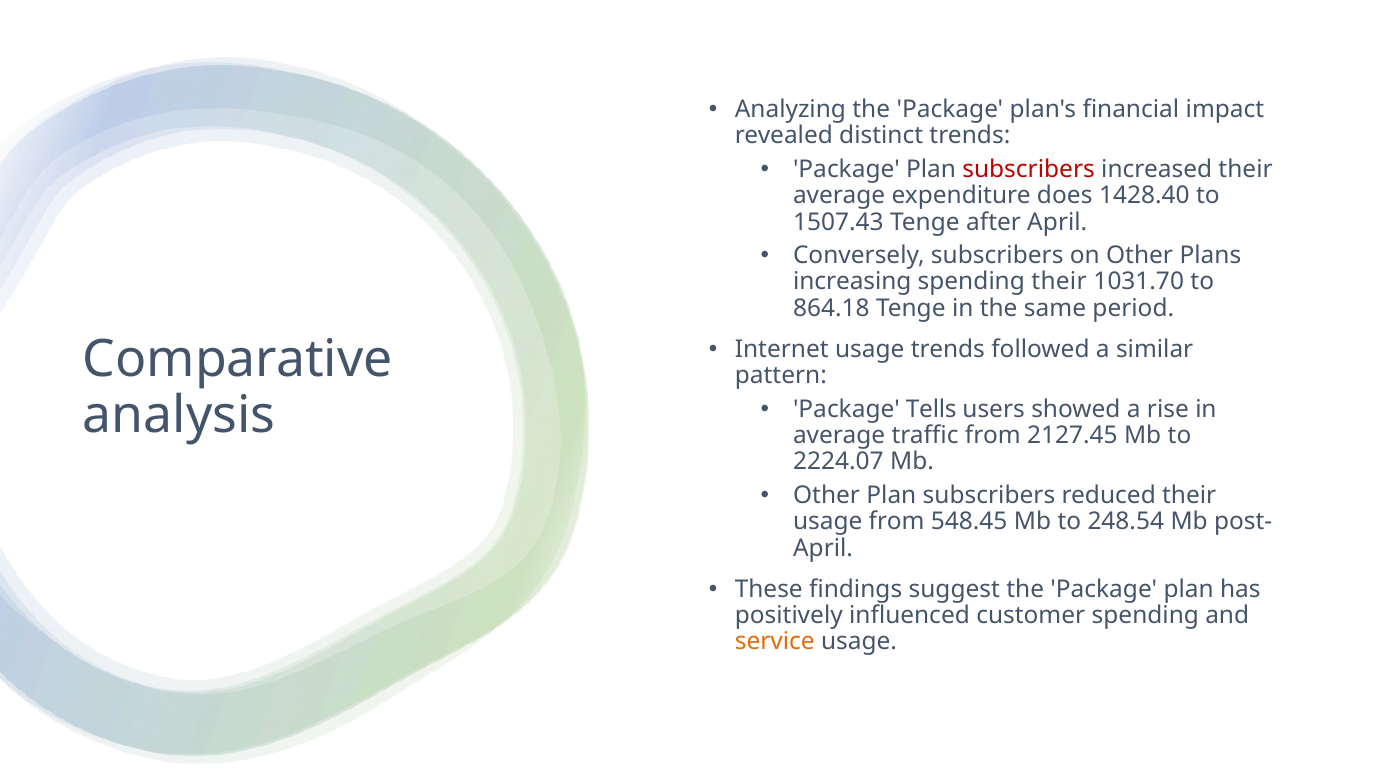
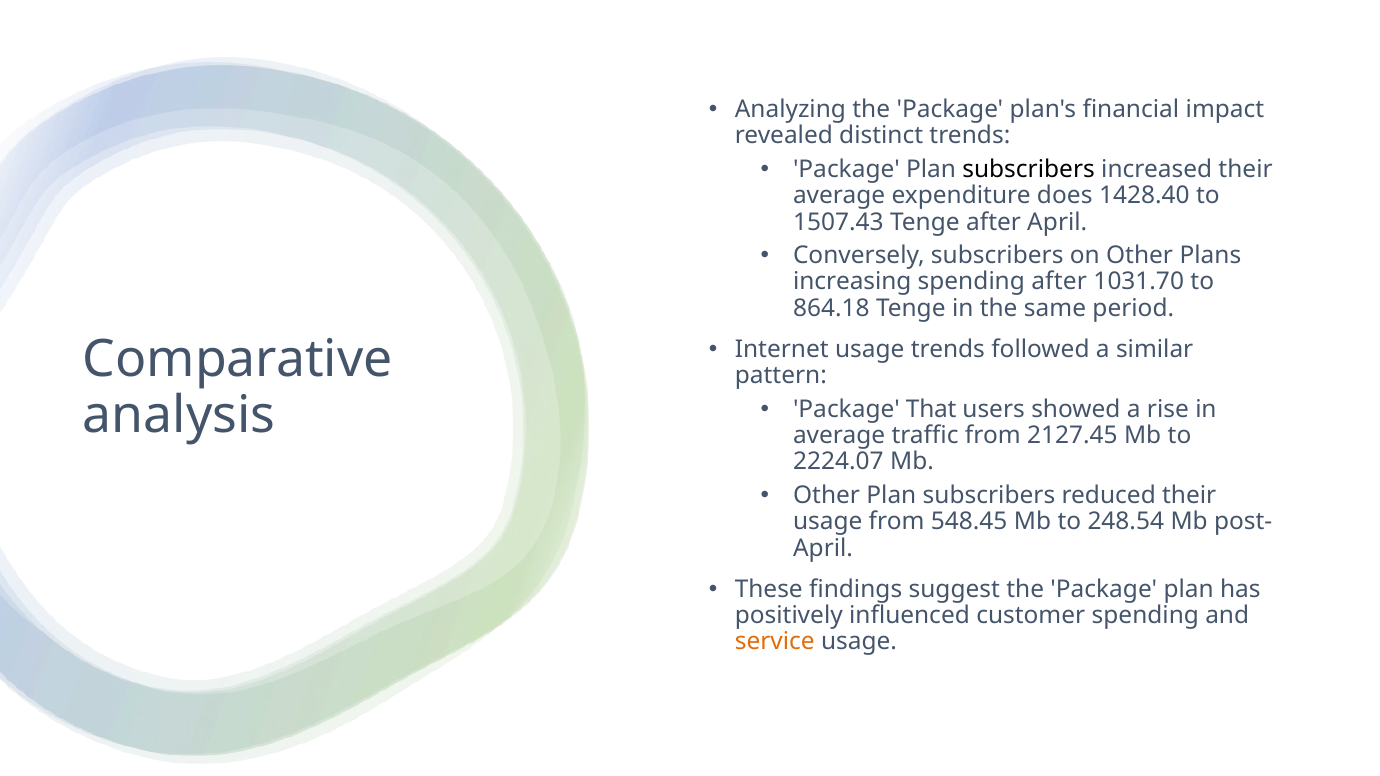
subscribers colour: red -> black (1029, 169)
spending their: their -> after (1059, 282)
Tells: Tells -> That (931, 409)
